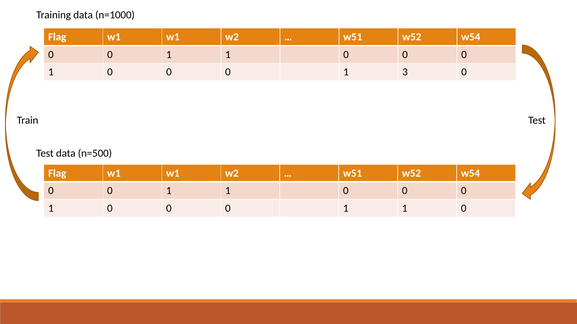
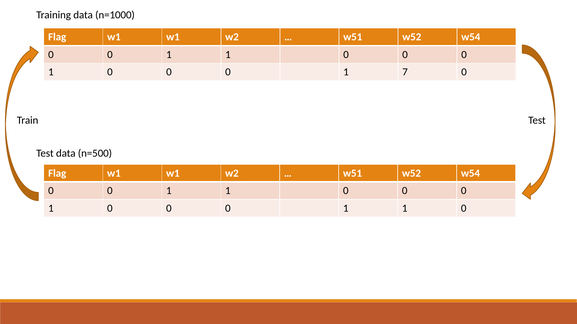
3: 3 -> 7 (405, 72)
